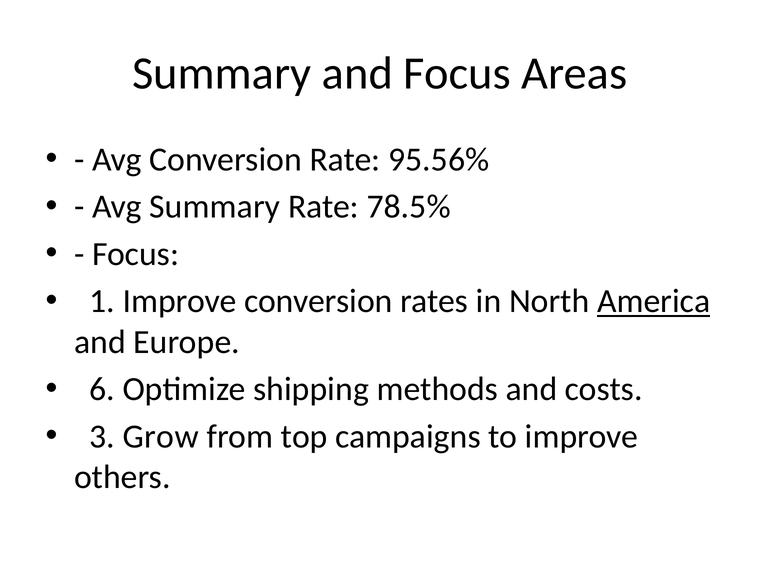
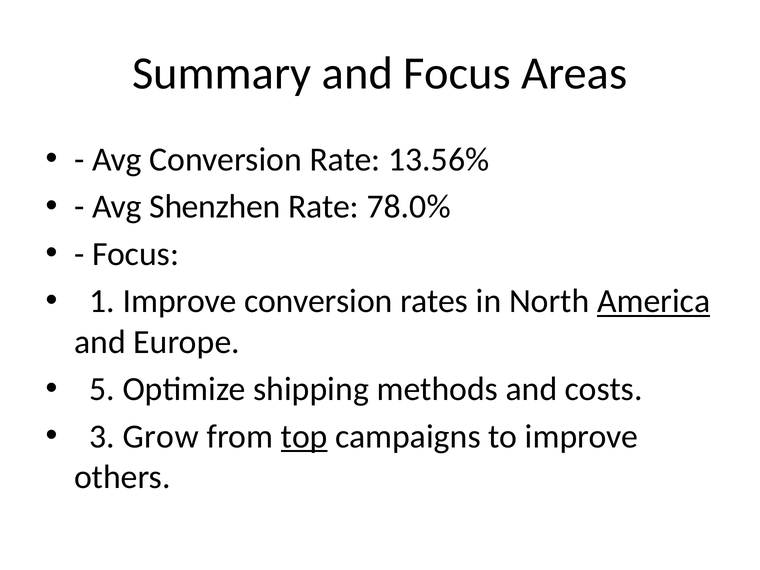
95.56%: 95.56% -> 13.56% (439, 159)
Avg Summary: Summary -> Shenzhen (215, 207)
78.5%: 78.5% -> 78.0% (409, 207)
6: 6 -> 5 (102, 389)
top underline: none -> present (304, 437)
